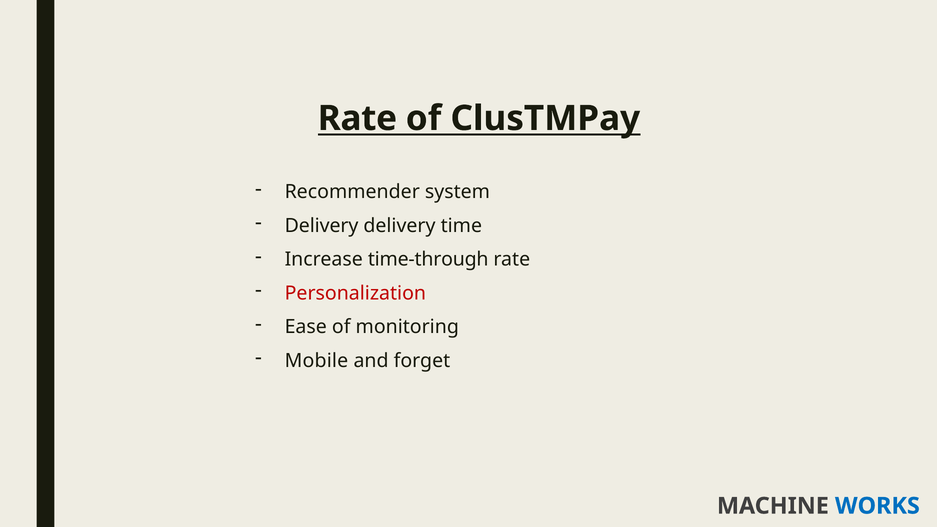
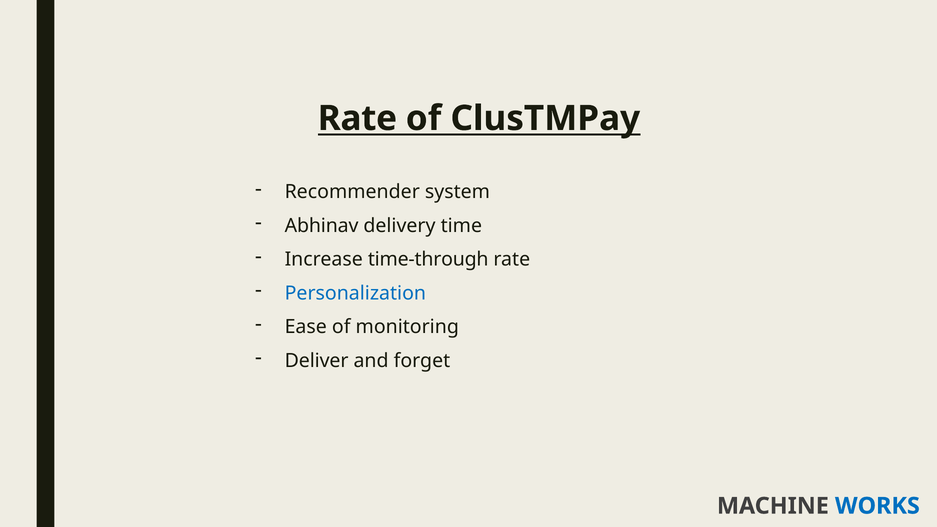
Delivery: Delivery -> Abhinav (322, 226)
Personalization colour: red -> blue (355, 293)
Mobile: Mobile -> Deliver (317, 361)
